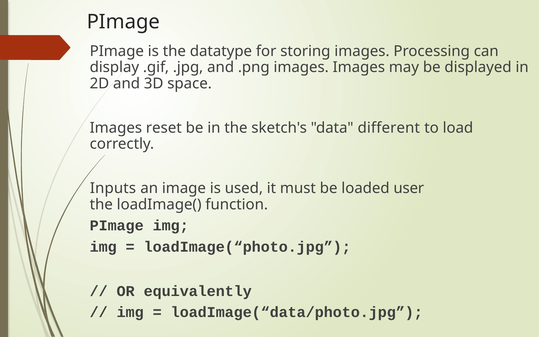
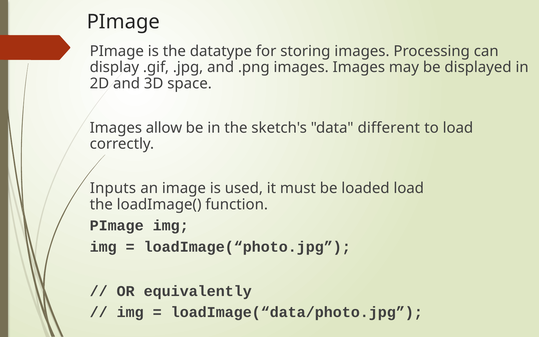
reset: reset -> allow (164, 128)
loaded user: user -> load (409, 188)
